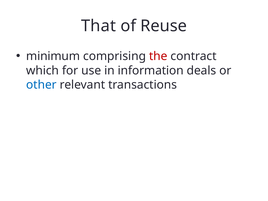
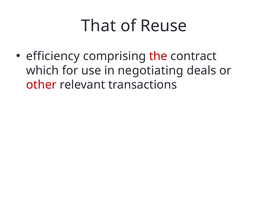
minimum: minimum -> efficiency (53, 56)
information: information -> negotiating (151, 71)
other colour: blue -> red (41, 85)
